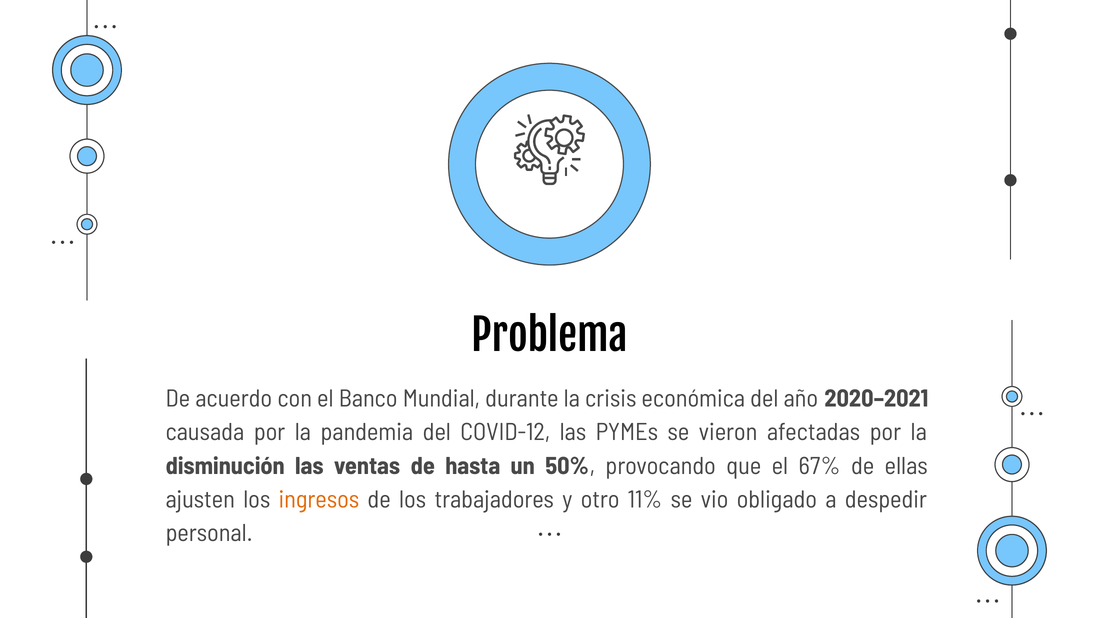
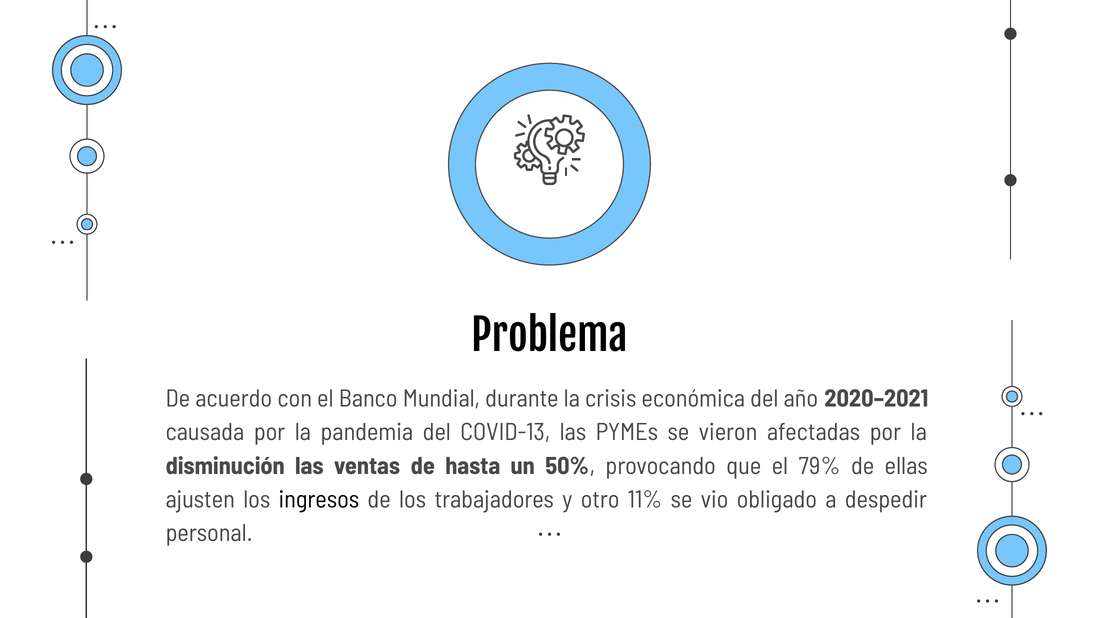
COVID-12: COVID-12 -> COVID-13 (505, 432)
67%: 67% -> 79% (819, 466)
ingresos colour: orange -> black (319, 500)
